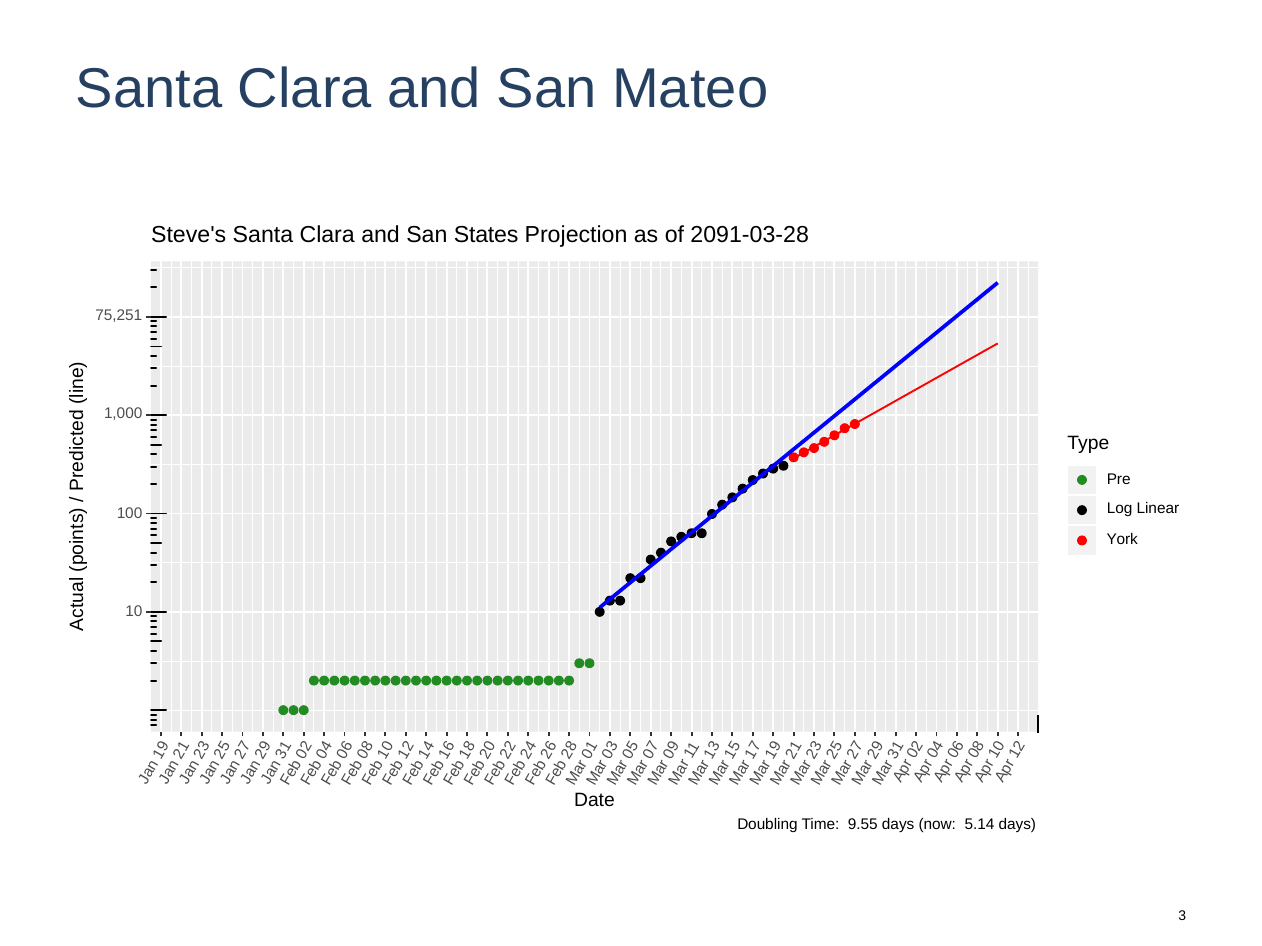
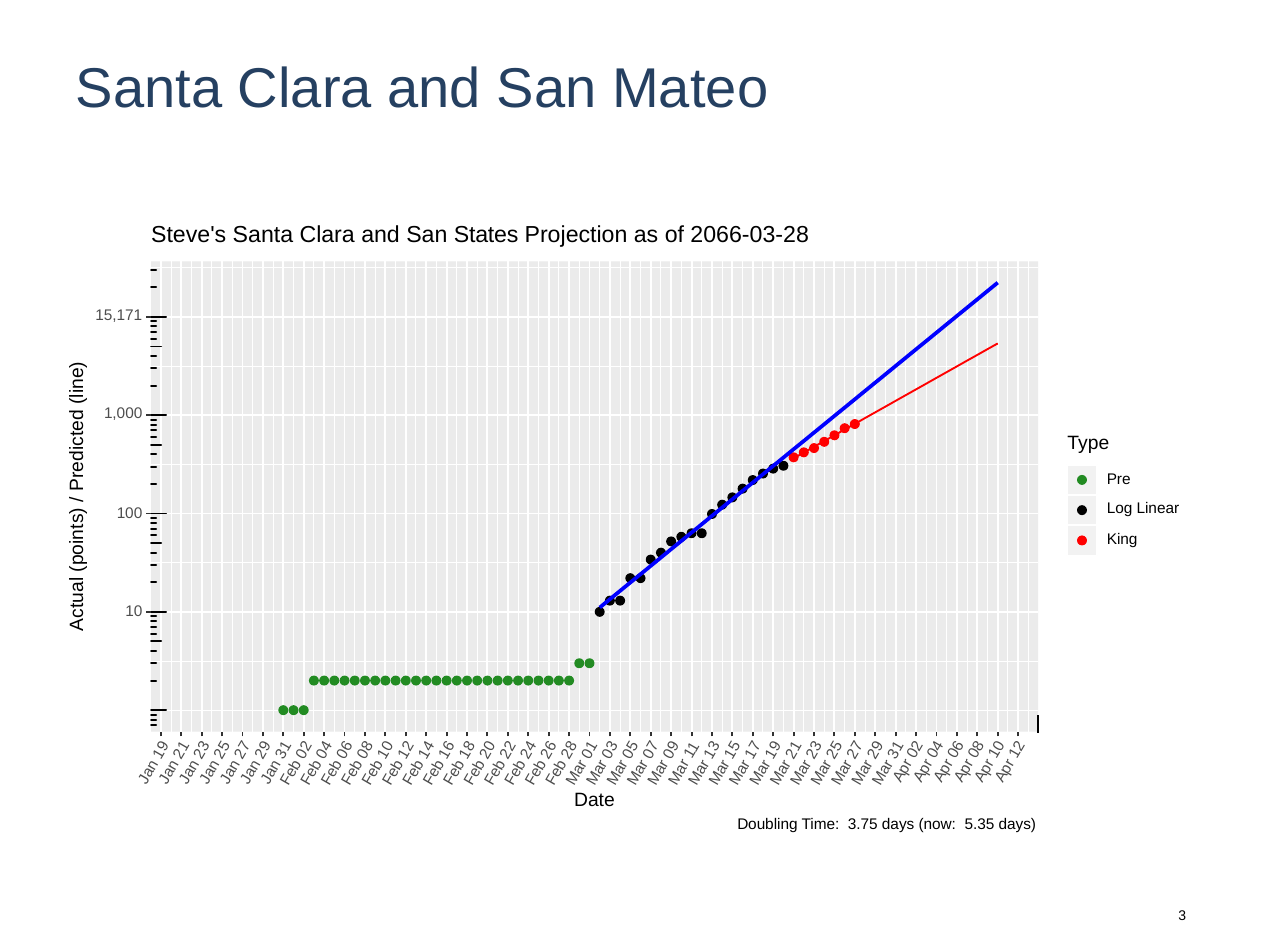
2091-03-28: 2091-03-28 -> 2066-03-28 (750, 235)
75,251: 75,251 -> 15,171 (119, 315)
York: York -> King (1122, 540)
9.55: 9.55 -> 3.75 (863, 825)
5.14: 5.14 -> 5.35 (979, 825)
